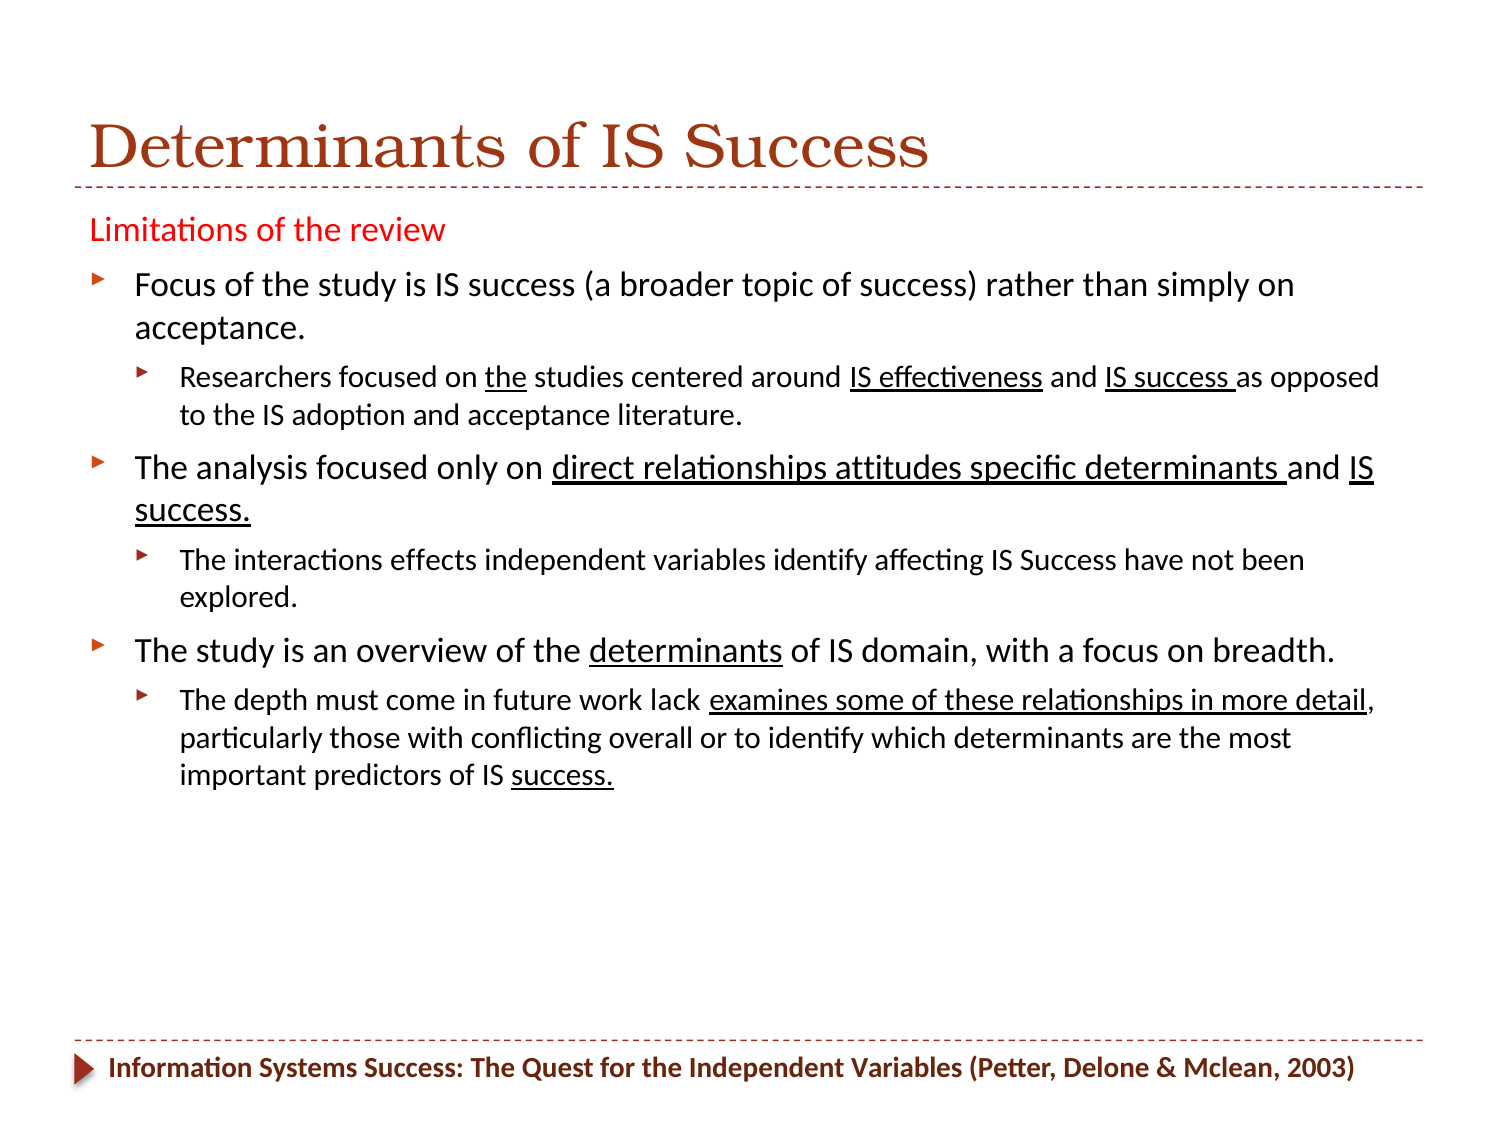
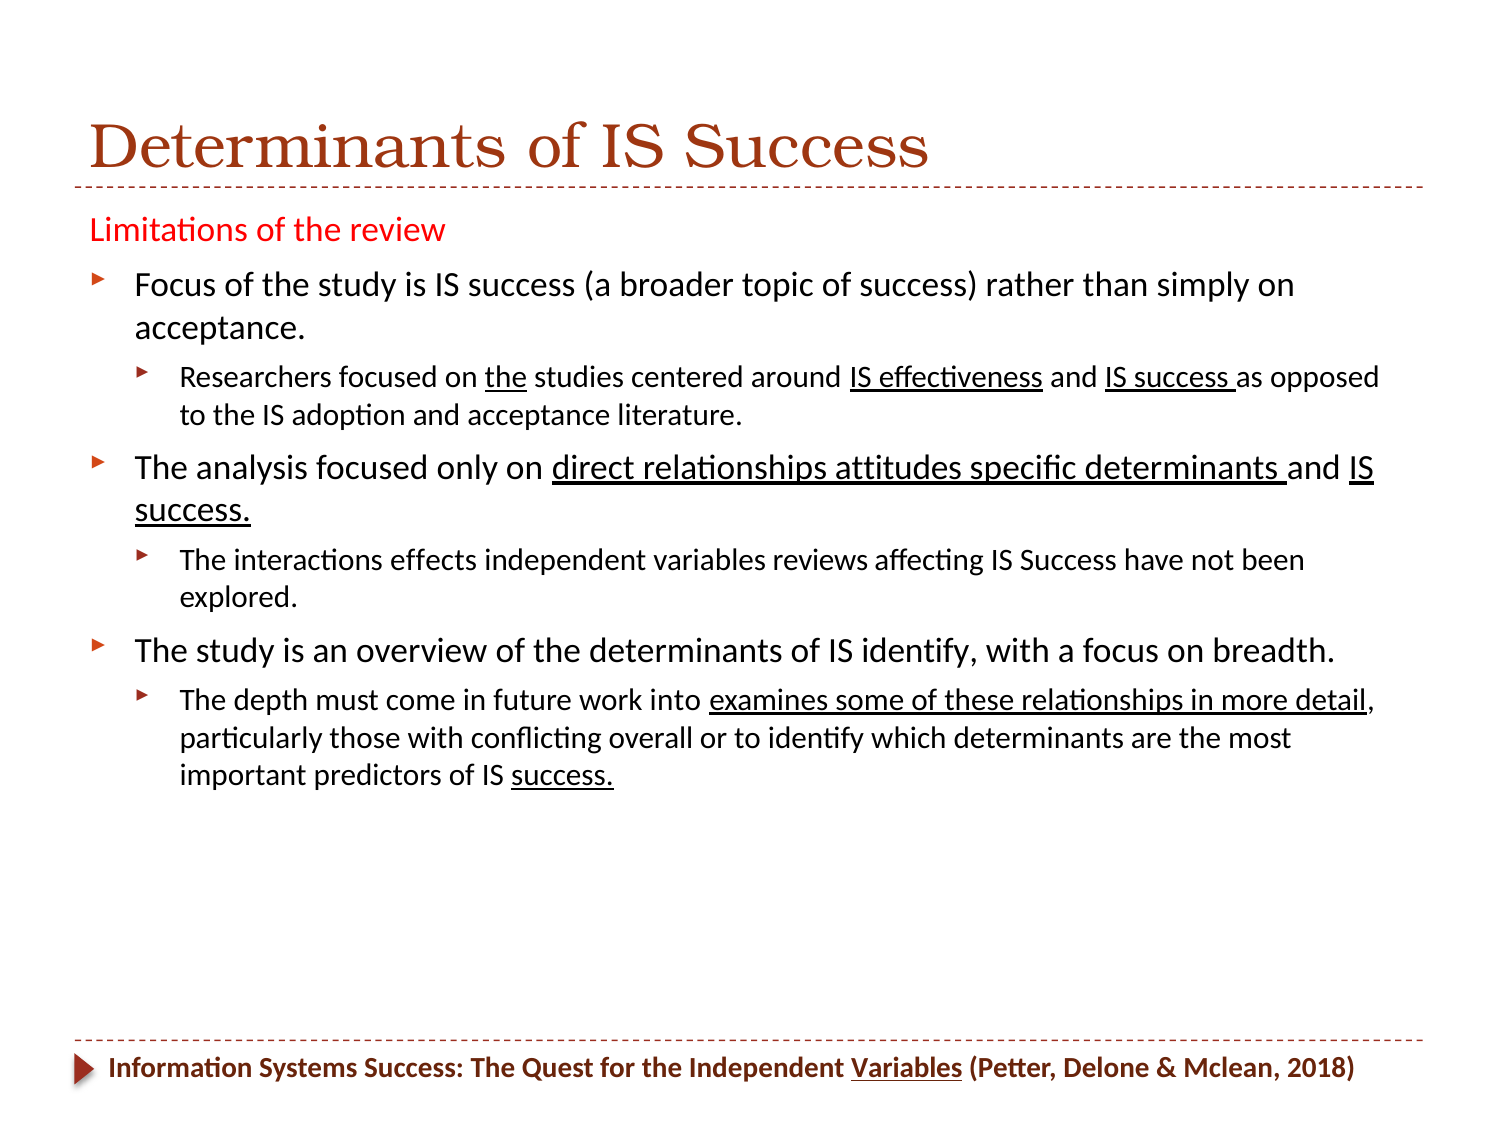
variables identify: identify -> reviews (820, 560)
determinants underline: present -> none (686, 651)
IS domain: domain -> identify (920, 651)
lack: lack -> into (675, 701)
Variables underline: none -> present (907, 1068)
2003: 2003 -> 2018 (1321, 1068)
